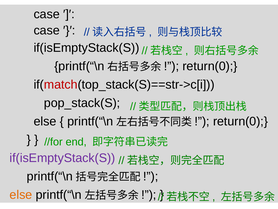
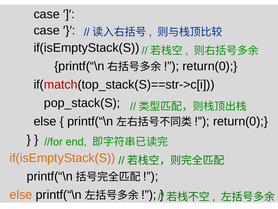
if(isEmptyStack(S colour: purple -> orange (62, 158)
